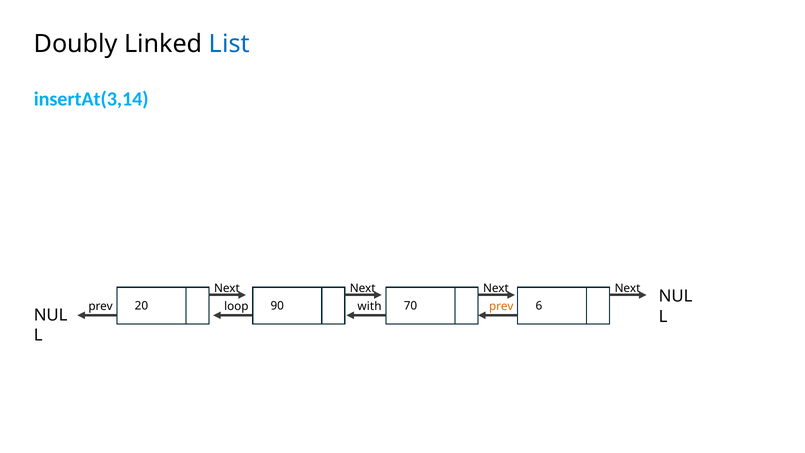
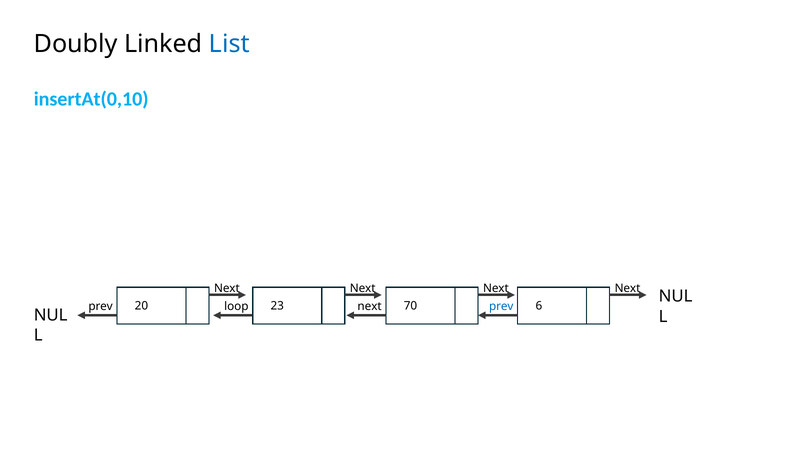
insertAt(3,14: insertAt(3,14 -> insertAt(0,10 (91, 99)
90: 90 -> 23 (277, 306)
with: with -> next (370, 306)
prev colour: orange -> blue (501, 306)
